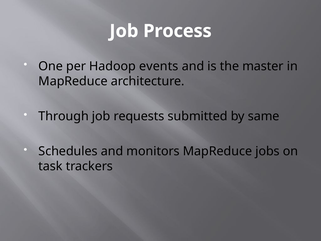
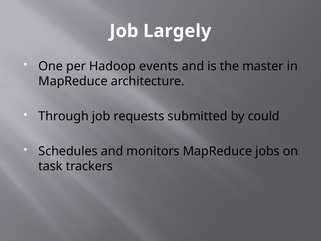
Process: Process -> Largely (177, 31)
same: same -> could (264, 116)
